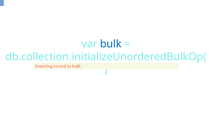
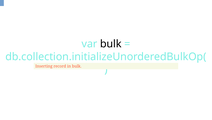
bulk colour: blue -> black (111, 44)
